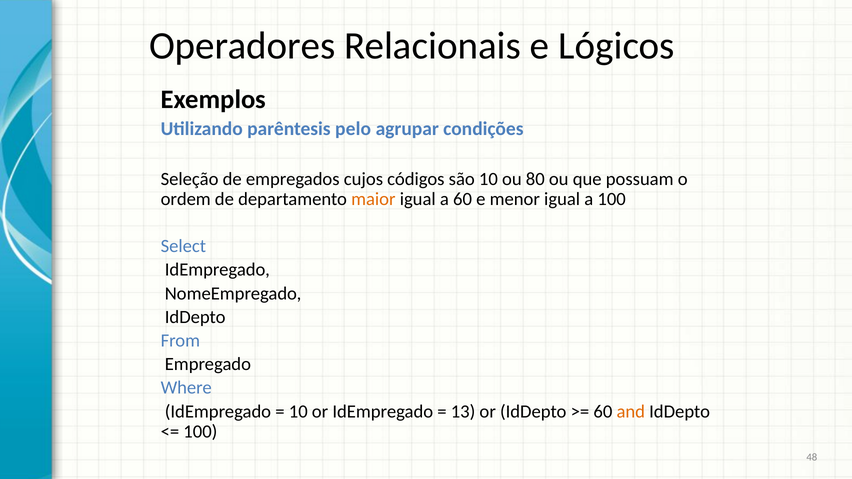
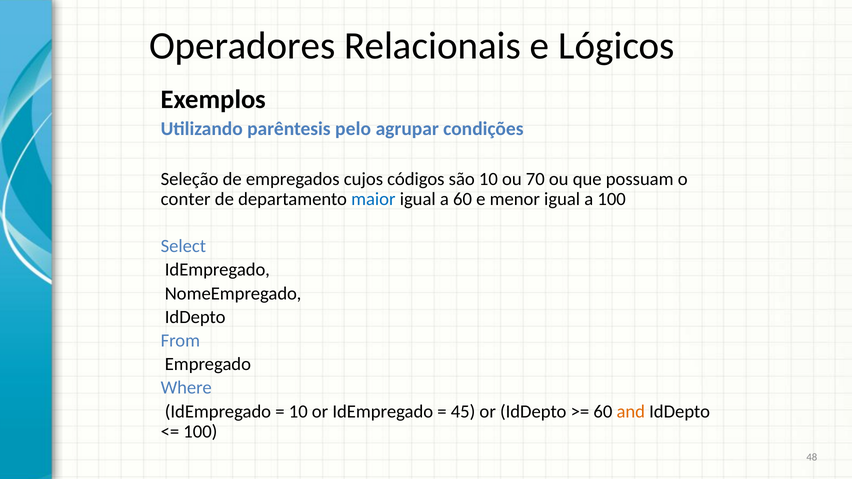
80: 80 -> 70 (535, 179)
ordem: ordem -> conter (186, 199)
maior colour: orange -> blue (373, 199)
13: 13 -> 45 (463, 412)
